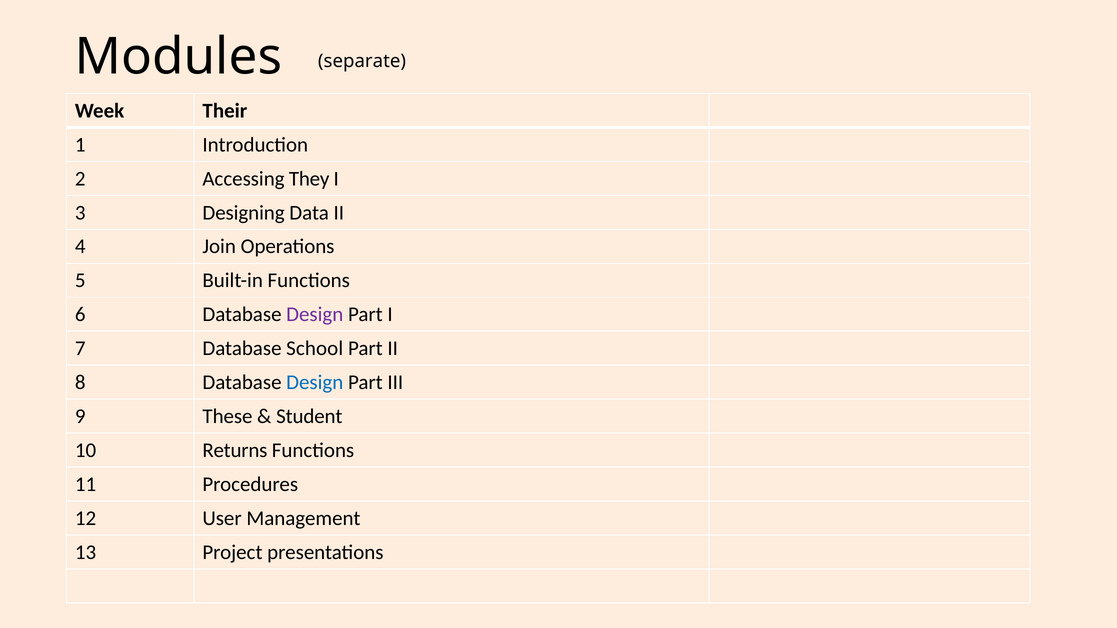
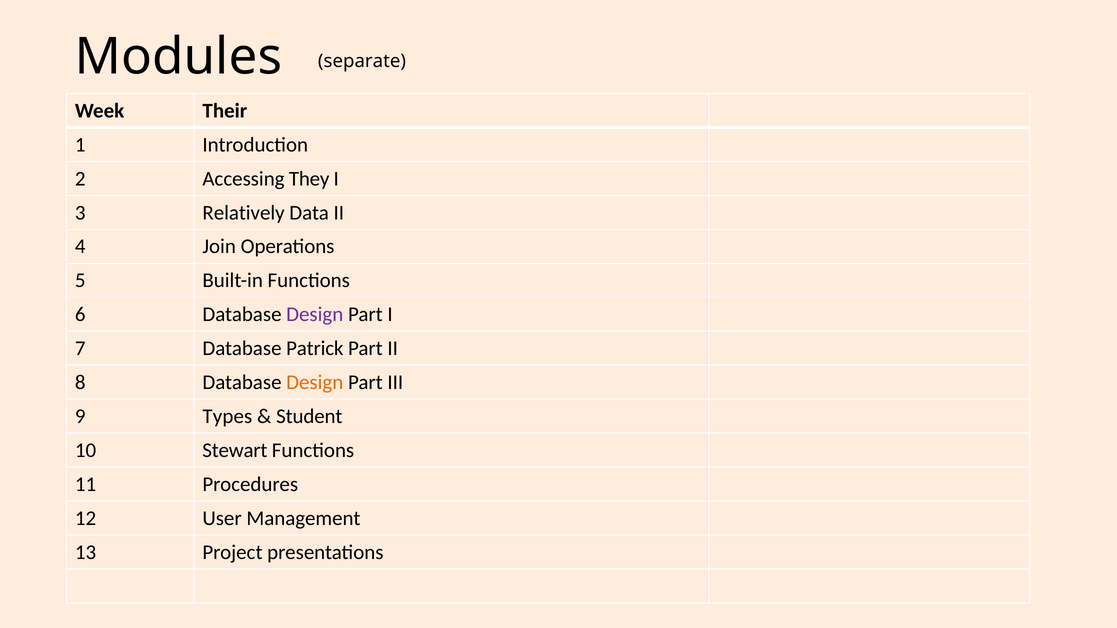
Designing: Designing -> Relatively (244, 213)
School: School -> Patrick (315, 349)
Design colour: blue -> orange (315, 383)
These: These -> Types (227, 417)
Returns: Returns -> Stewart (235, 451)
